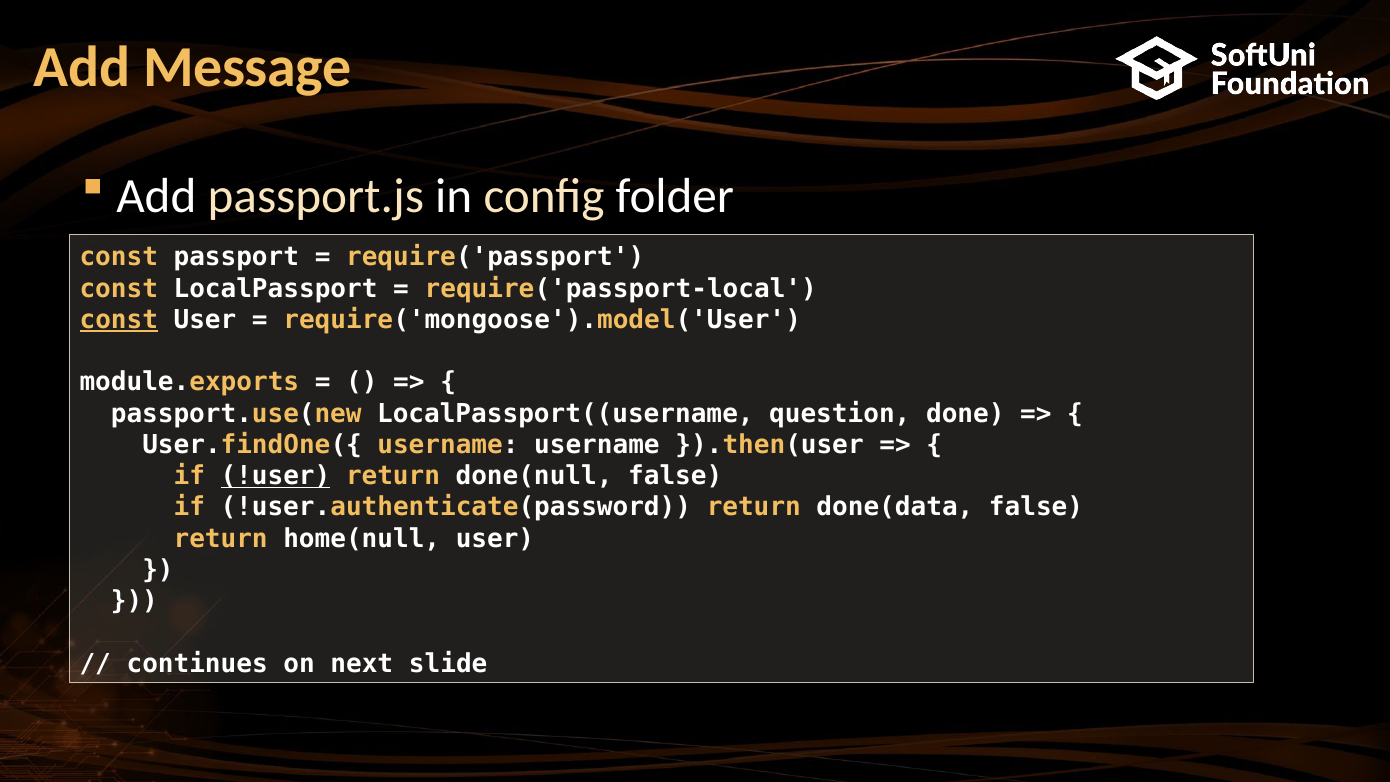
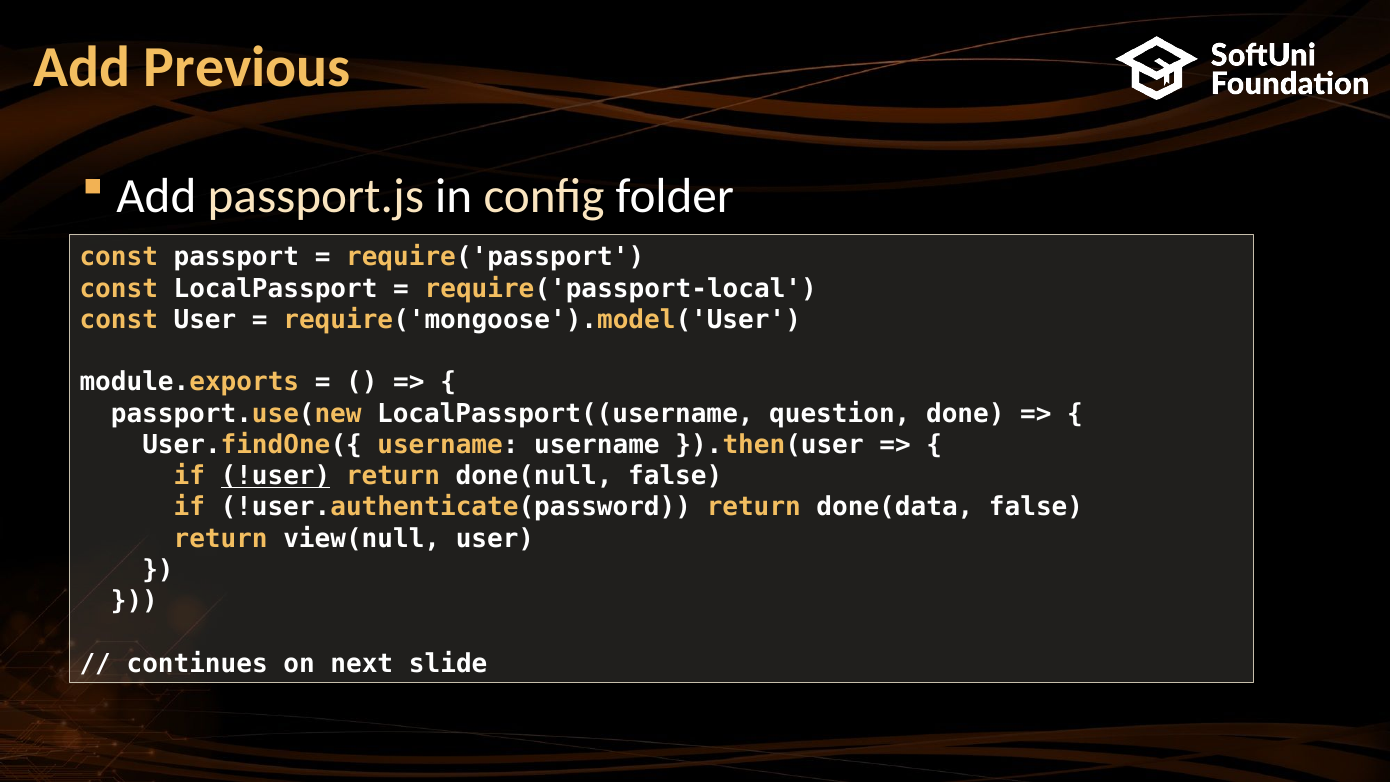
Message: Message -> Previous (247, 68)
const underline: present -> none (119, 320)
home(null: home(null -> view(null (362, 539)
